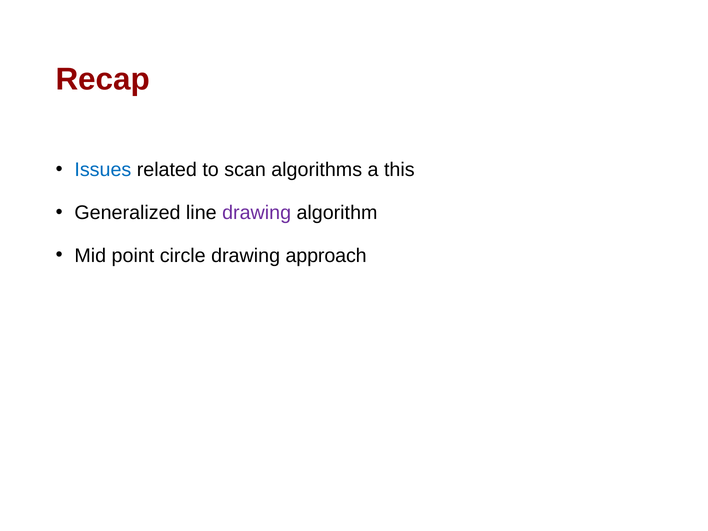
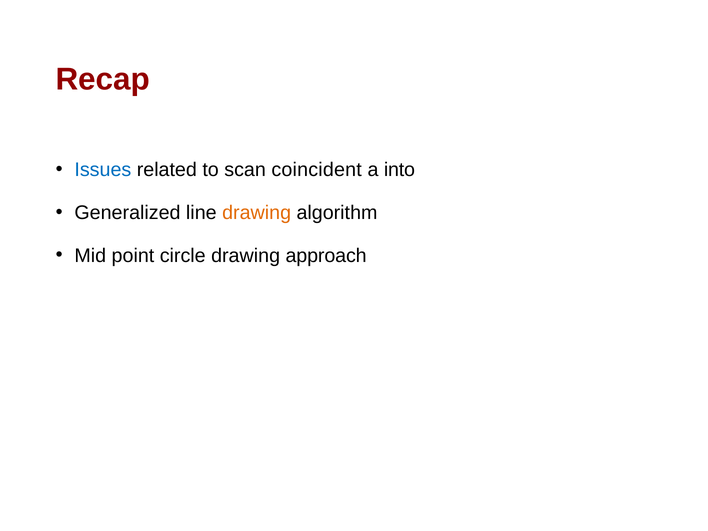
algorithms: algorithms -> coincident (317, 170)
this: this -> into (399, 170)
drawing colour: purple -> orange (257, 213)
